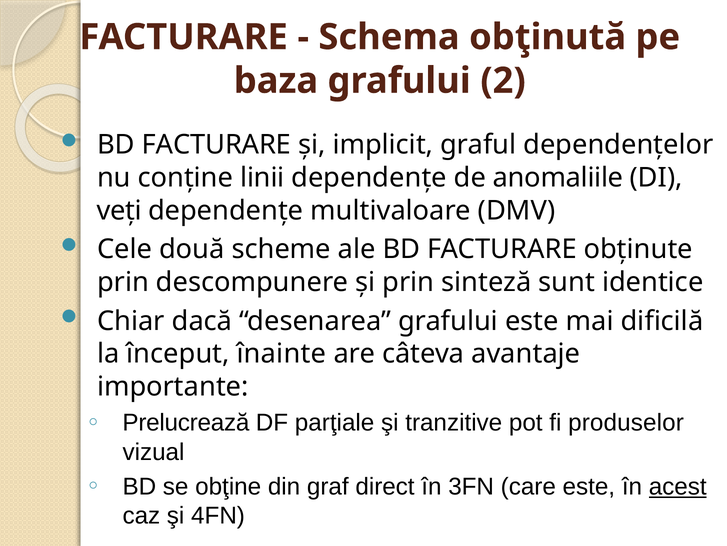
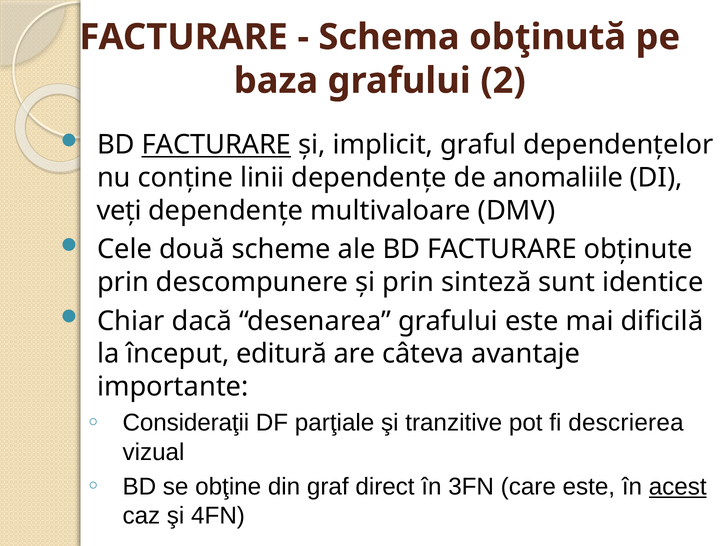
FACTURARE underline: none -> present (216, 145)
înainte: înainte -> editură (282, 353)
Prelucrează: Prelucrează -> Consideraţii (186, 422)
produselor: produselor -> descrierea (626, 422)
